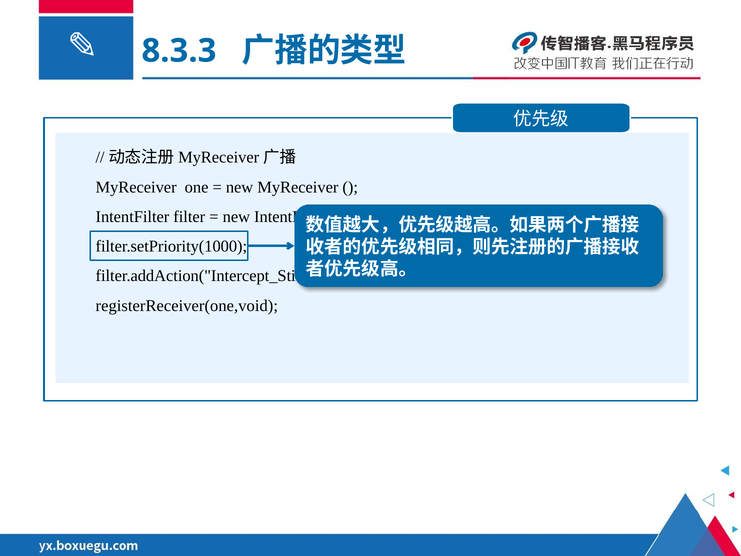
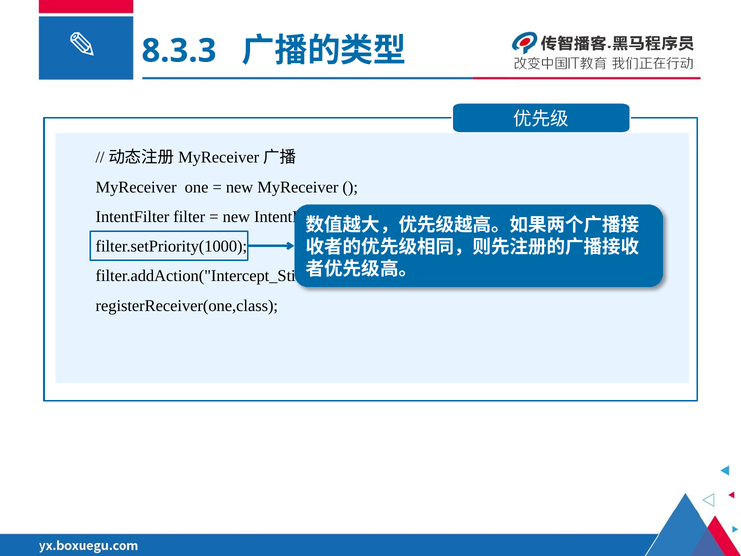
registerReceiver(one,void: registerReceiver(one,void -> registerReceiver(one,class (187, 305)
